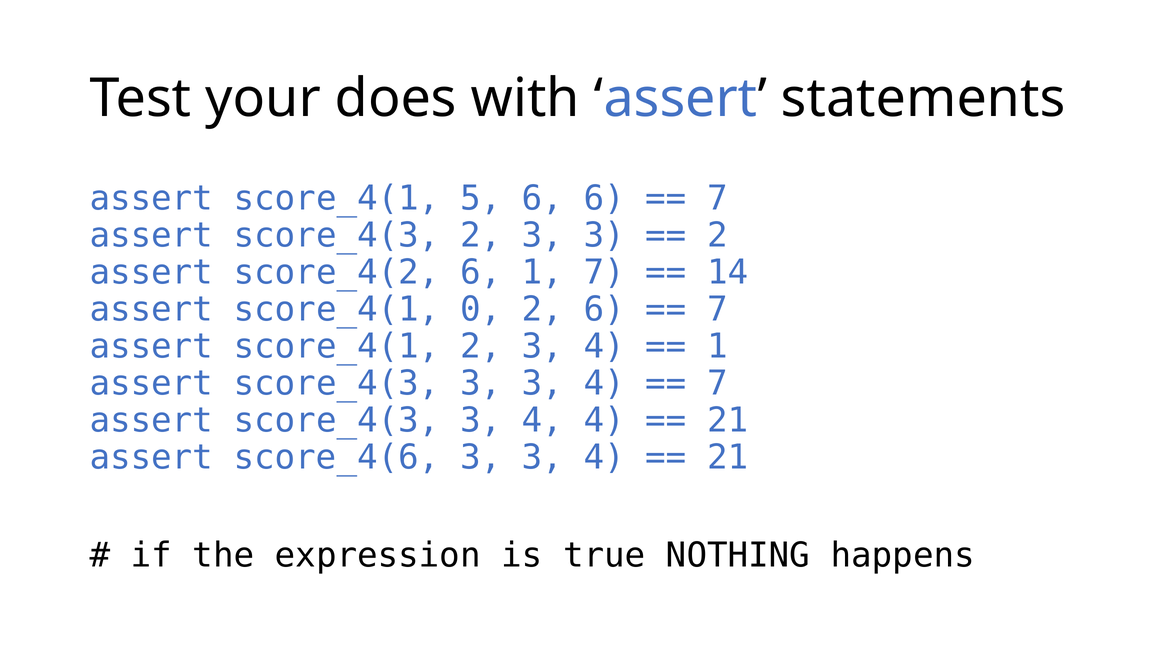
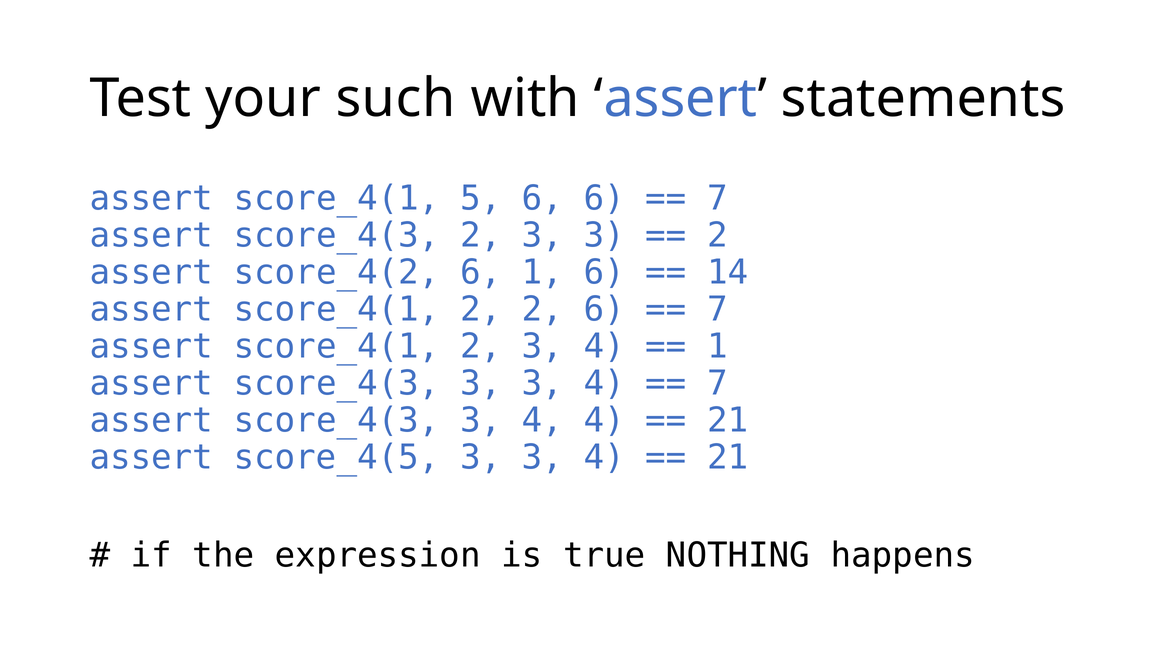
does: does -> such (396, 99)
1 7: 7 -> 6 (604, 272)
0: 0 -> 2 (481, 309)
score_4(6: score_4(6 -> score_4(5 (337, 457)
